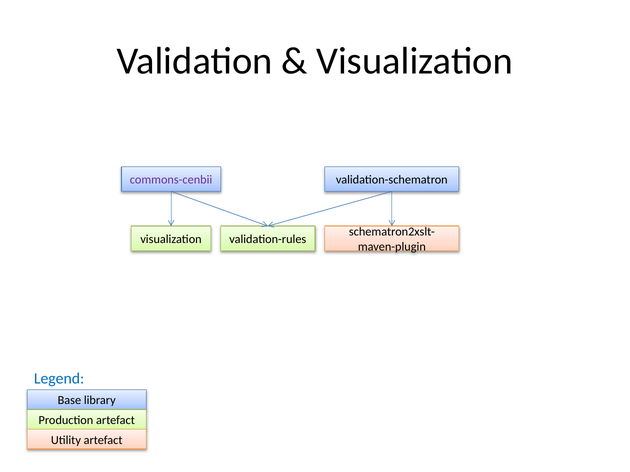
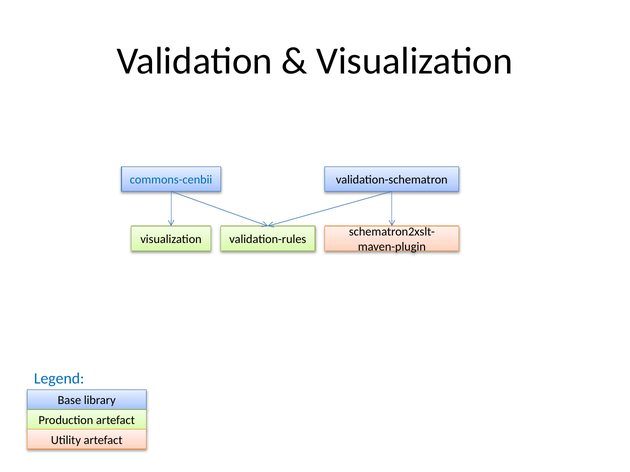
commons-cenbii colour: purple -> blue (171, 180)
